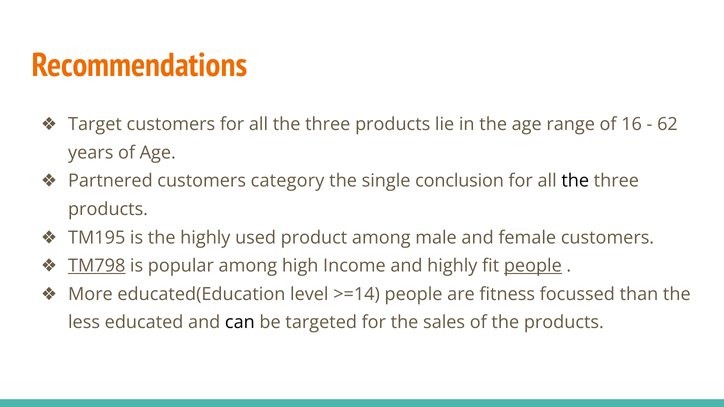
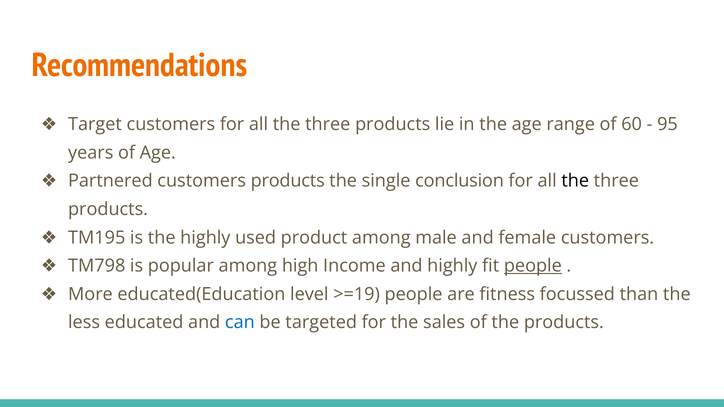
16: 16 -> 60 (632, 125)
62: 62 -> 95 (667, 125)
customers category: category -> products (288, 181)
TM798 underline: present -> none (97, 266)
>=14: >=14 -> >=19 (357, 294)
can colour: black -> blue (240, 323)
